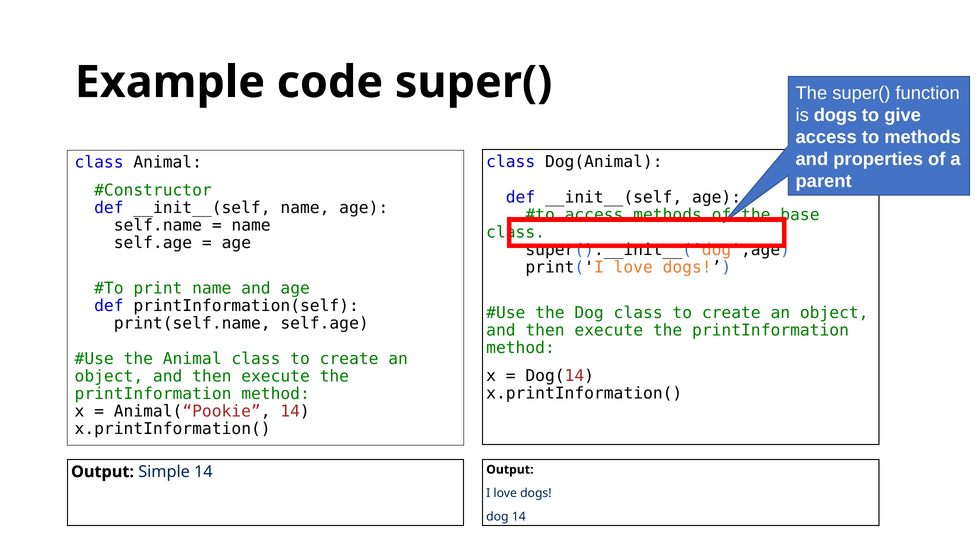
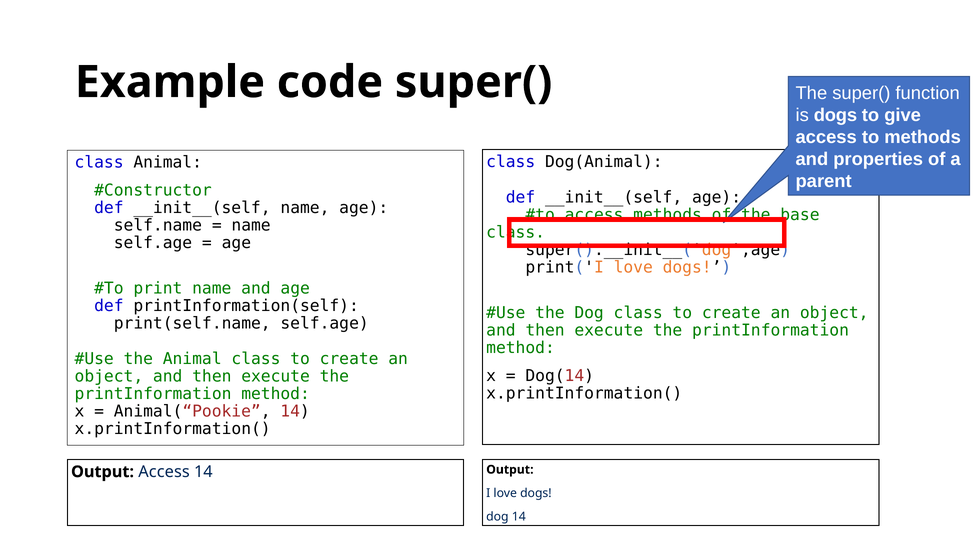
Output Simple: Simple -> Access (164, 472)
